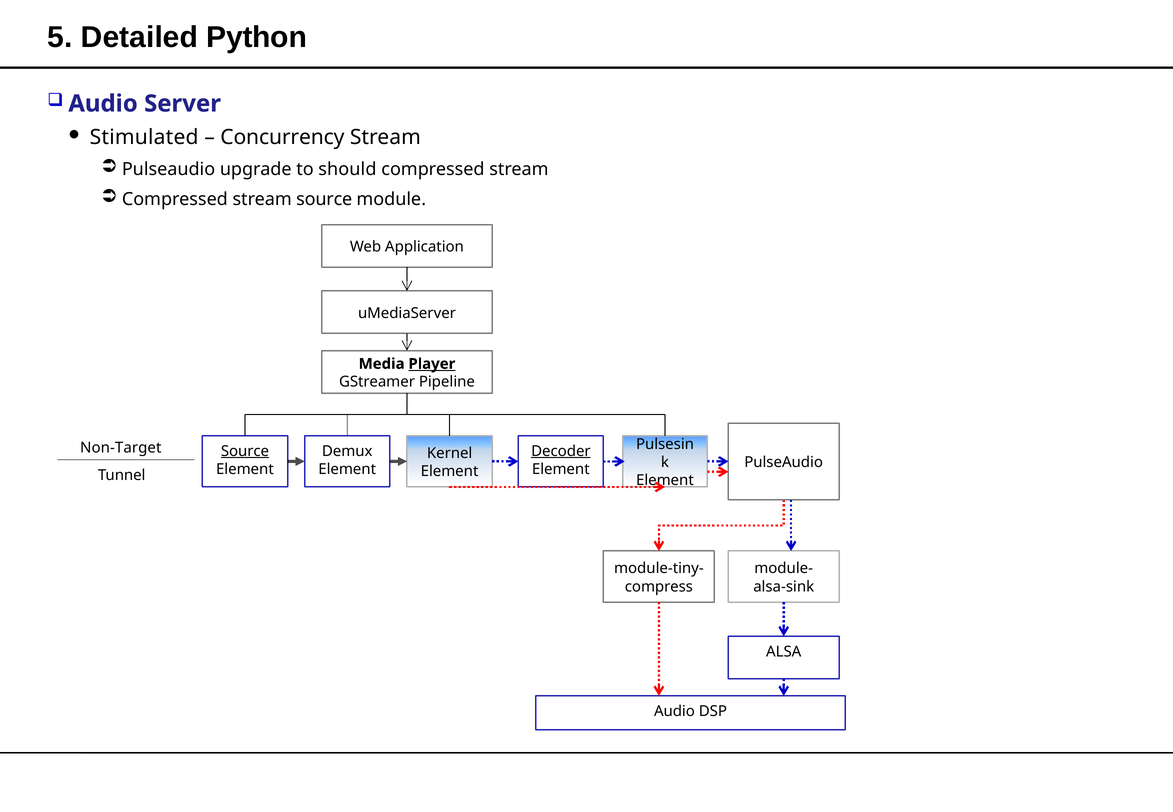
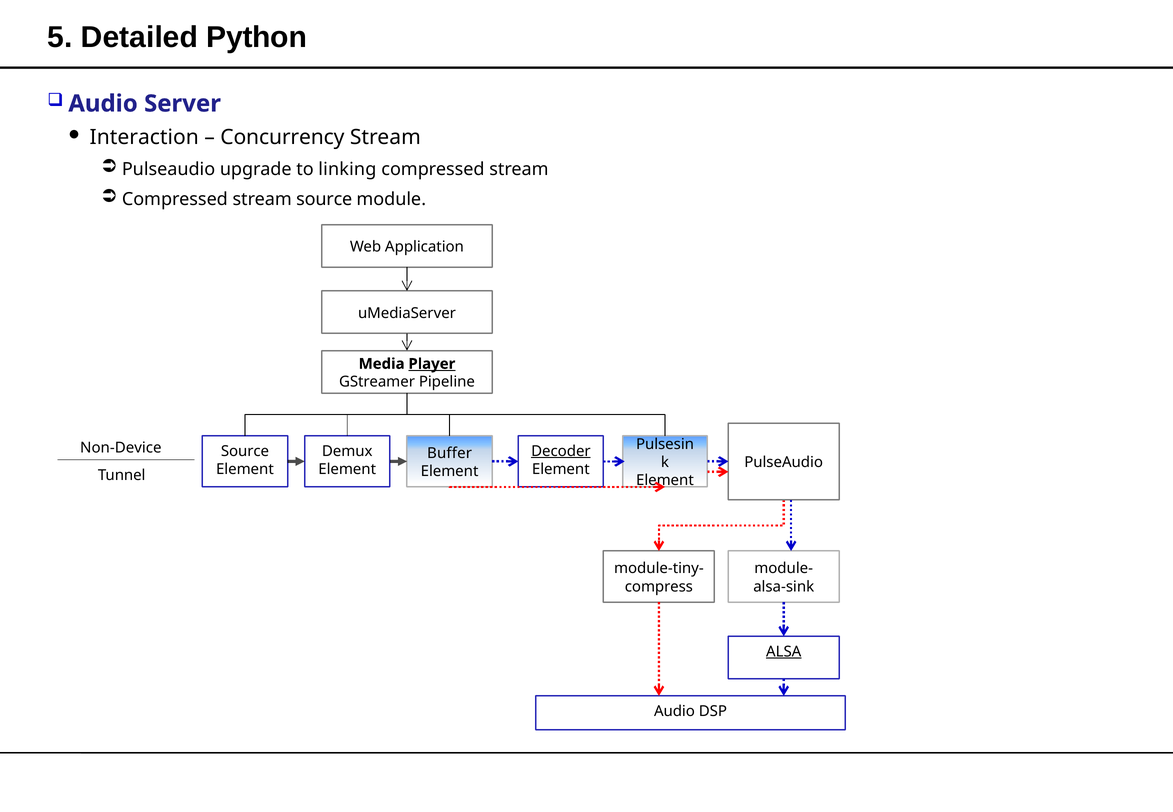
Stimulated: Stimulated -> Interaction (144, 138)
should: should -> linking (347, 169)
Non-Target: Non-Target -> Non-Device (121, 448)
Source underline: present -> none (245, 451)
Kernel: Kernel -> Buffer (450, 453)
ALSA underline: none -> present (784, 652)
